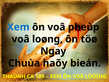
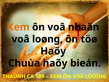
Xem colour: blue -> orange (18, 27)
pheùp: pheùp -> nhaän (84, 27)
Ngay: Ngay -> Haõy (53, 51)
